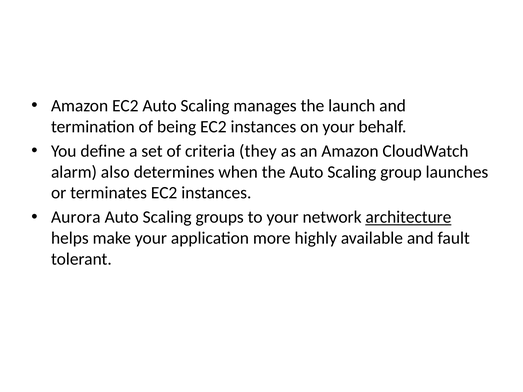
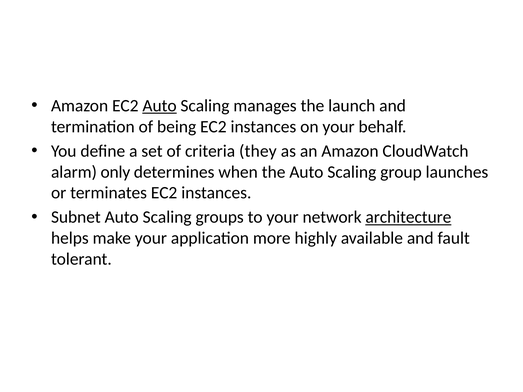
Auto underline: none -> present (160, 106)
also: also -> only (115, 172)
Aurora: Aurora -> Subnet (76, 217)
